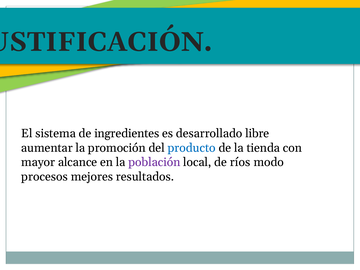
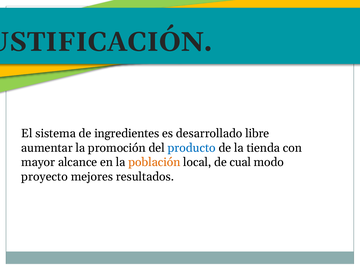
población colour: purple -> orange (154, 162)
ríos: ríos -> cual (240, 162)
procesos: procesos -> proyecto (45, 177)
